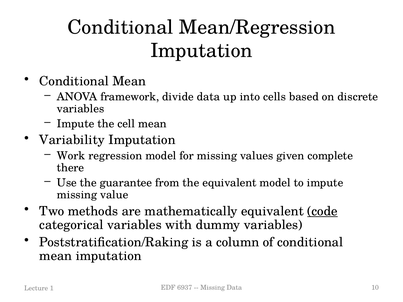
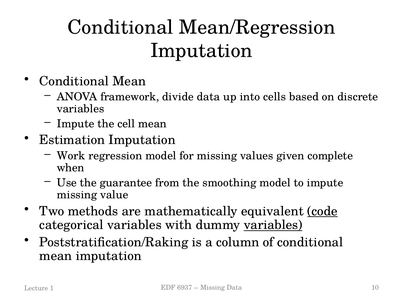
Variability: Variability -> Estimation (72, 140)
there: there -> when (71, 168)
the equivalent: equivalent -> smoothing (229, 183)
variables underline: none -> present (273, 225)
